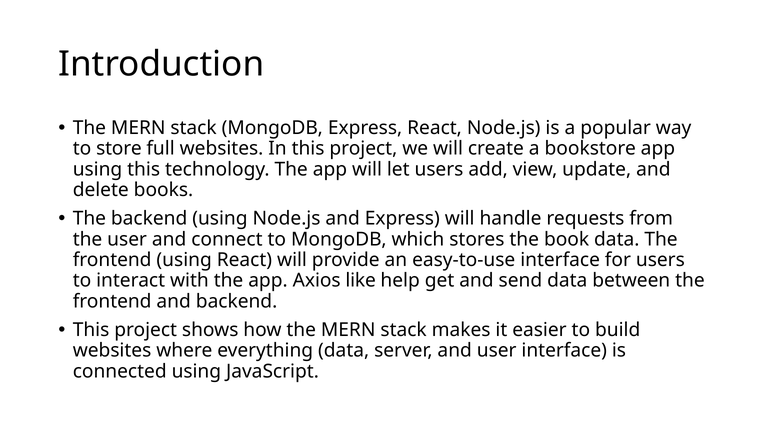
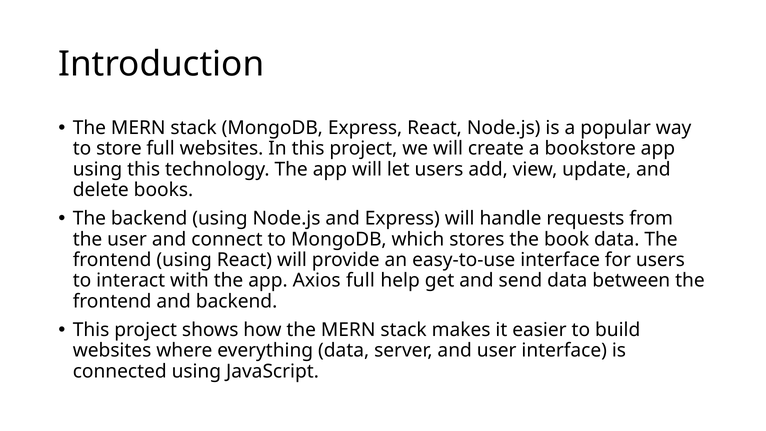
Axios like: like -> full (360, 280)
